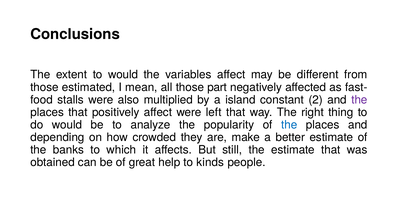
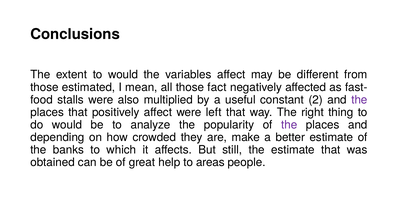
part: part -> fact (217, 87)
island: island -> useful (240, 100)
the colour: blue -> purple (289, 125)
kinds: kinds -> areas (210, 162)
